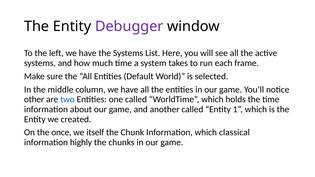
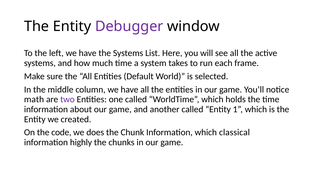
other: other -> math (34, 100)
two colour: blue -> purple (67, 100)
once: once -> code (61, 133)
itself: itself -> does (95, 133)
